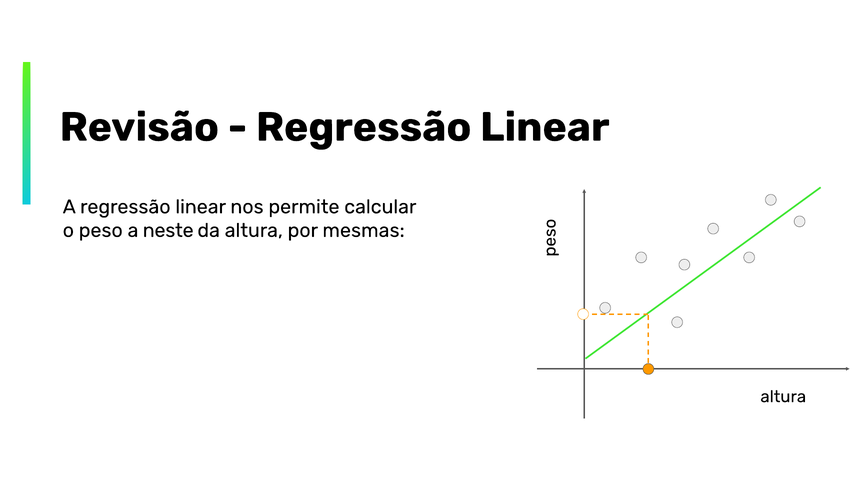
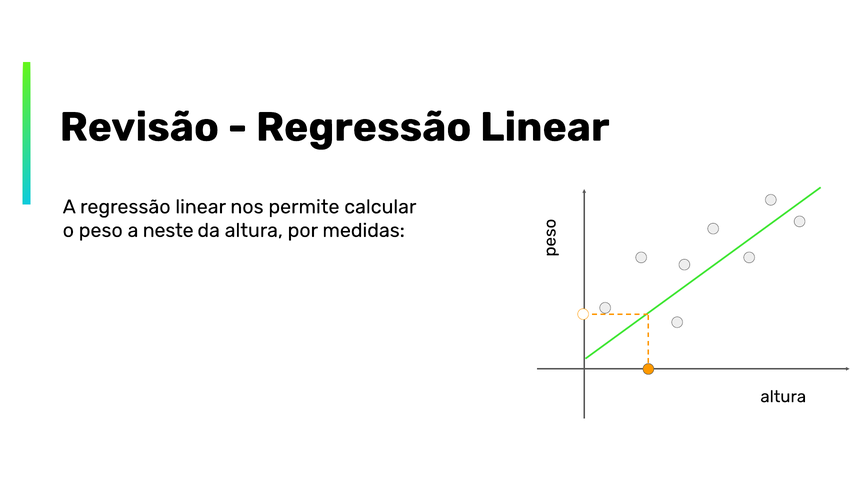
mesmas: mesmas -> medidas (364, 230)
